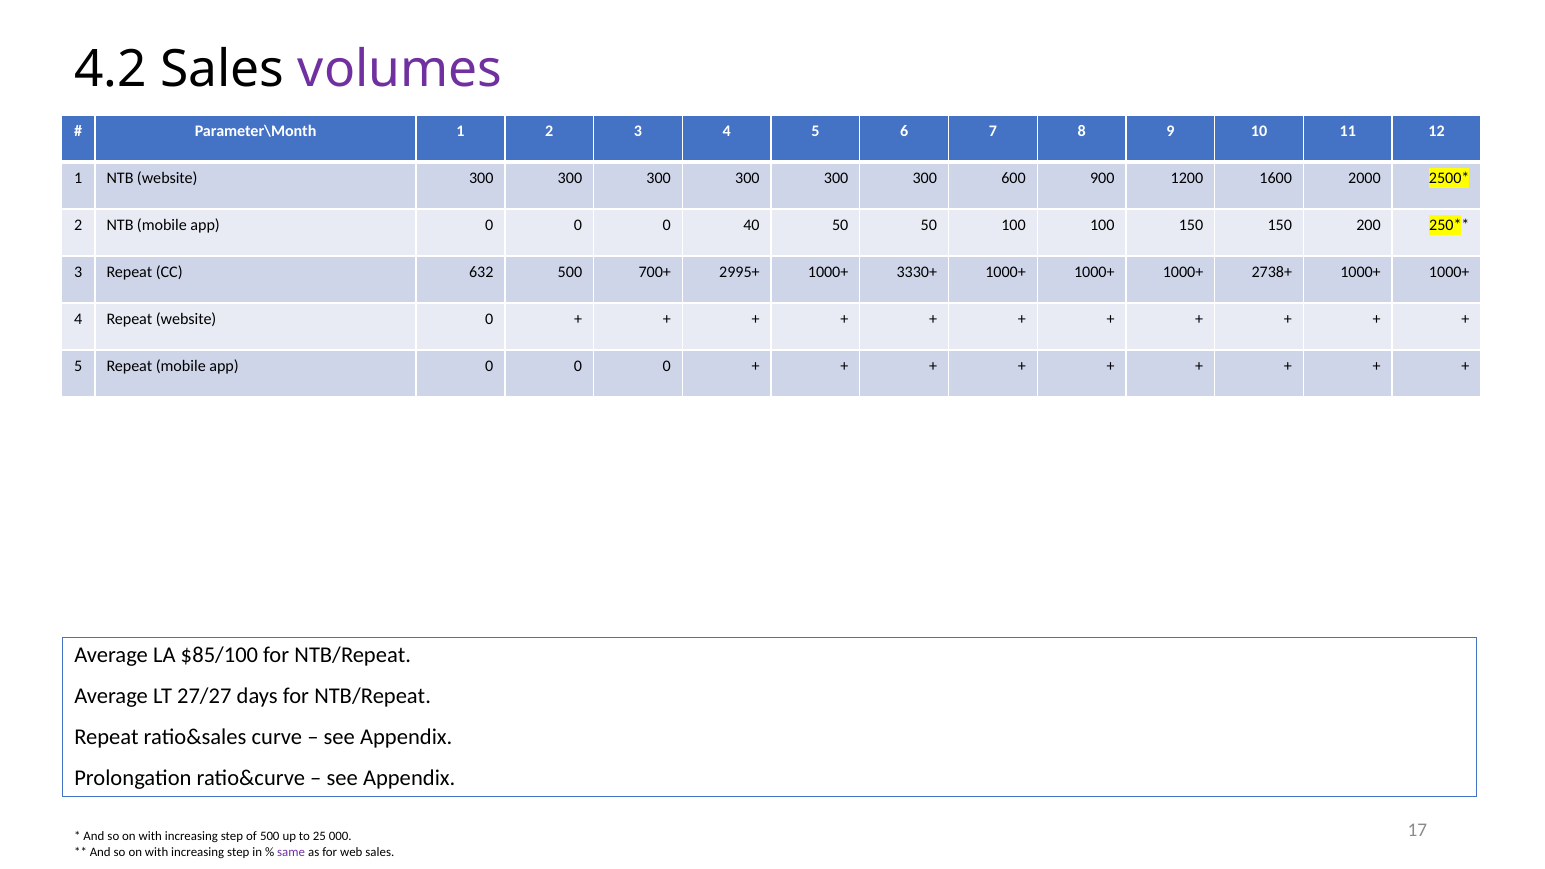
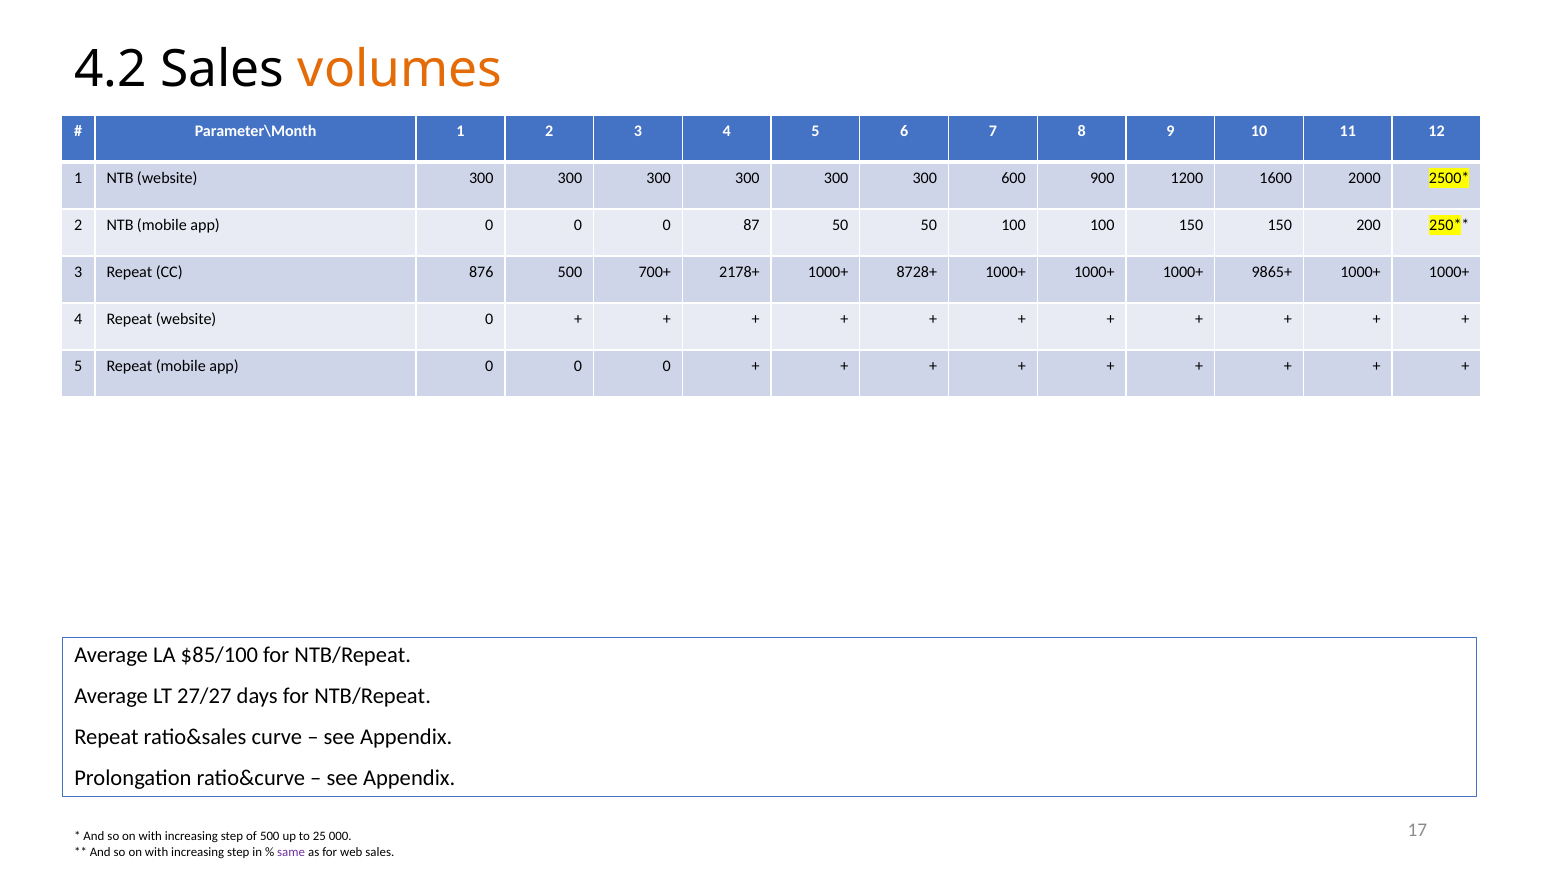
volumes colour: purple -> orange (400, 70)
40: 40 -> 87 (751, 225)
632: 632 -> 876 (481, 272)
2995+: 2995+ -> 2178+ (739, 272)
3330+: 3330+ -> 8728+ (917, 272)
2738+: 2738+ -> 9865+ (1272, 272)
